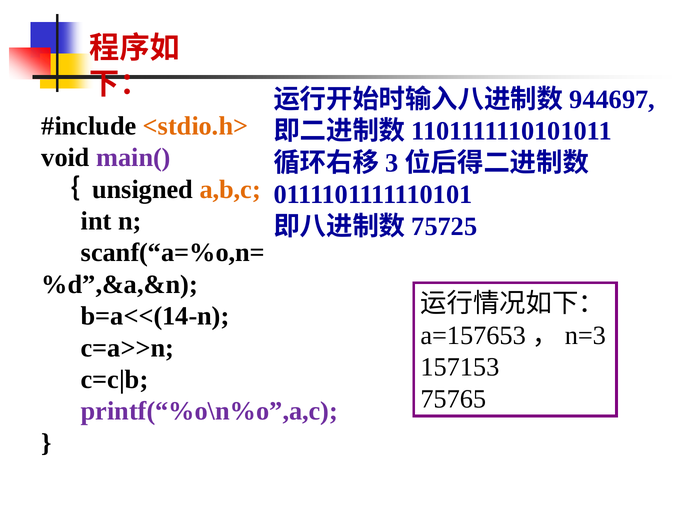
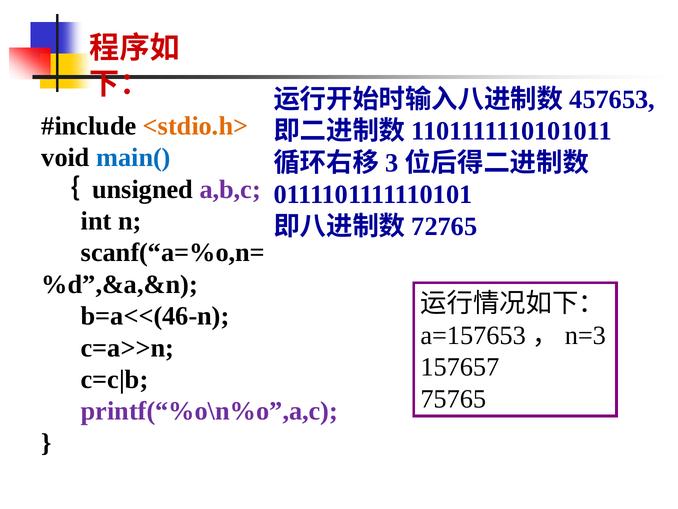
944697: 944697 -> 457653 (612, 99)
main( colour: purple -> blue (133, 158)
a,b,c colour: orange -> purple (230, 189)
75725: 75725 -> 72765 (444, 226)
b=a<<(14-n: b=a<<(14-n -> b=a<<(46-n (155, 316)
157153: 157153 -> 157657 (460, 367)
